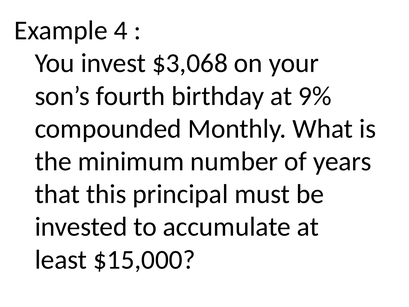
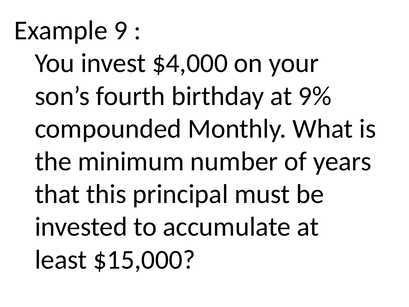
4: 4 -> 9 (121, 30)
$3,068: $3,068 -> $4,000 (190, 63)
